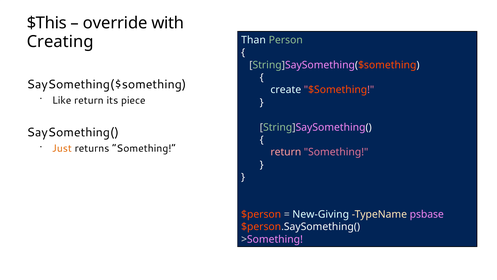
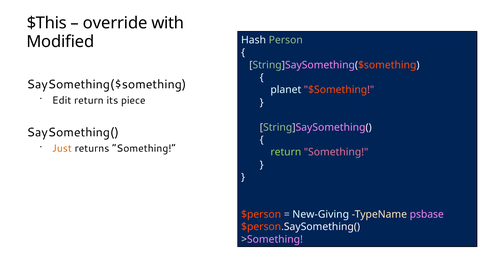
Creating: Creating -> Modified (60, 42)
Than: Than -> Hash (254, 40)
create: create -> planet (286, 90)
Like: Like -> Edit (62, 100)
return colour: pink -> light green (286, 152)
